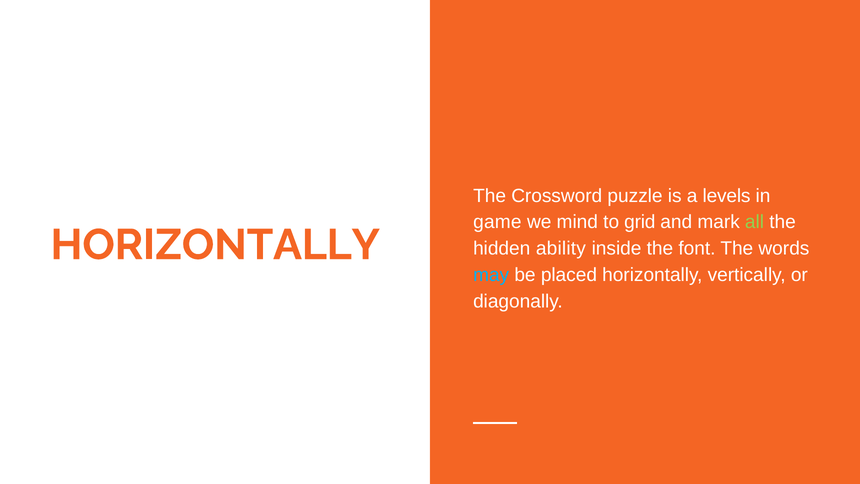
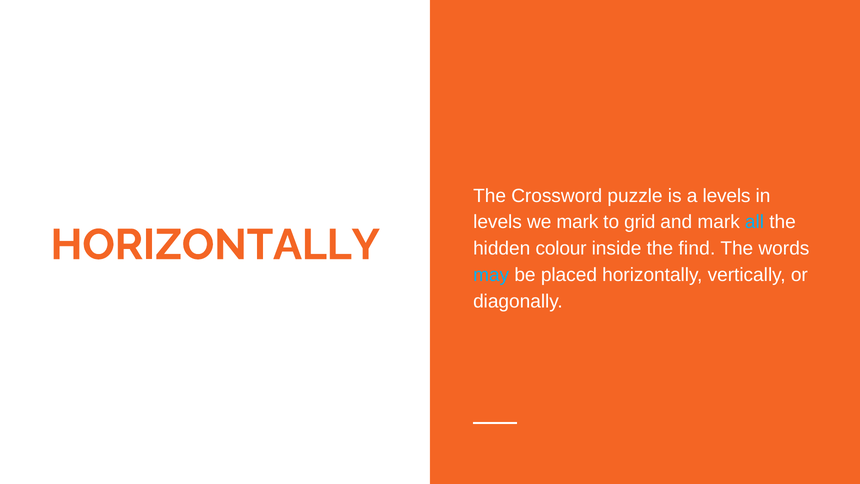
game: game -> levels (498, 222)
we mind: mind -> mark (577, 222)
all colour: light green -> light blue (755, 222)
ability: ability -> colour (561, 248)
font: font -> find (697, 248)
